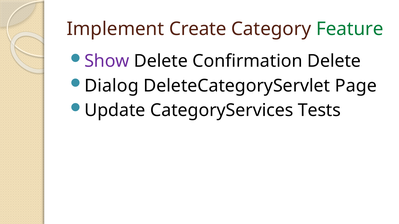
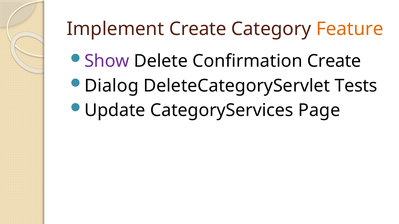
Feature colour: green -> orange (350, 29)
Confirmation Delete: Delete -> Create (334, 61)
Page: Page -> Tests (356, 86)
Tests: Tests -> Page (319, 110)
